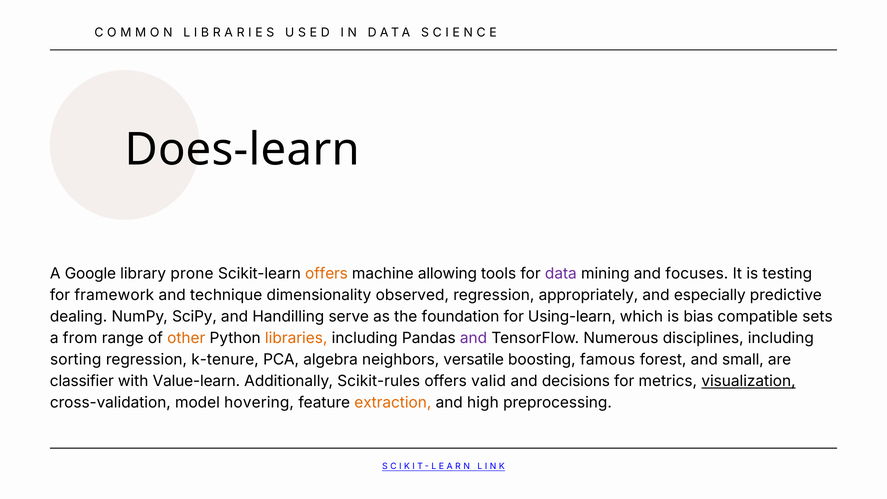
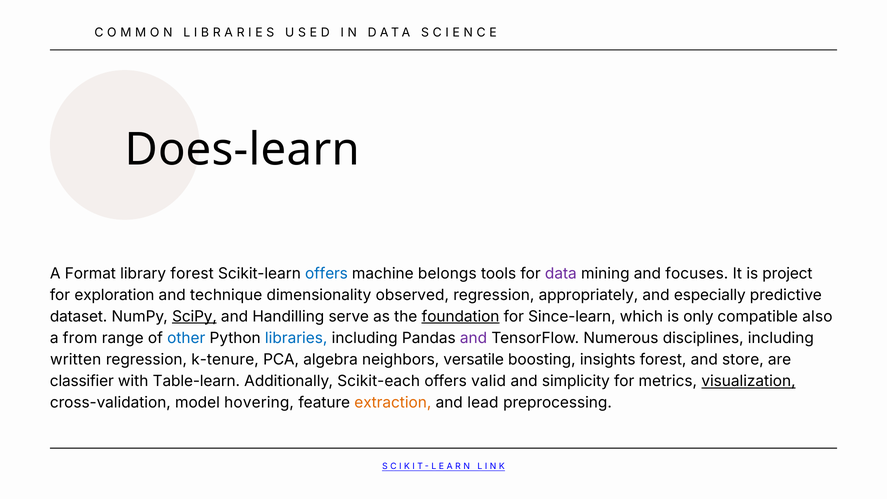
Google: Google -> Format (90, 273)
library prone: prone -> forest (192, 273)
offers colour: orange -> blue (326, 273)
allowing: allowing -> belongs (447, 273)
testing: testing -> project (787, 273)
framework: framework -> exploration (114, 295)
dealing: dealing -> dataset (79, 317)
SciPy underline: none -> present (194, 317)
foundation underline: none -> present (461, 317)
Using-learn: Using-learn -> Since-learn (572, 317)
bias: bias -> only (698, 317)
sets: sets -> also (817, 317)
other colour: orange -> blue (186, 338)
libraries colour: orange -> blue (296, 338)
sorting: sorting -> written (76, 360)
famous: famous -> insights (608, 360)
small: small -> store (743, 360)
Value-learn: Value-learn -> Table-learn (196, 381)
Scikit-rules: Scikit-rules -> Scikit-each (379, 381)
decisions: decisions -> simplicity (576, 381)
high: high -> lead (483, 403)
